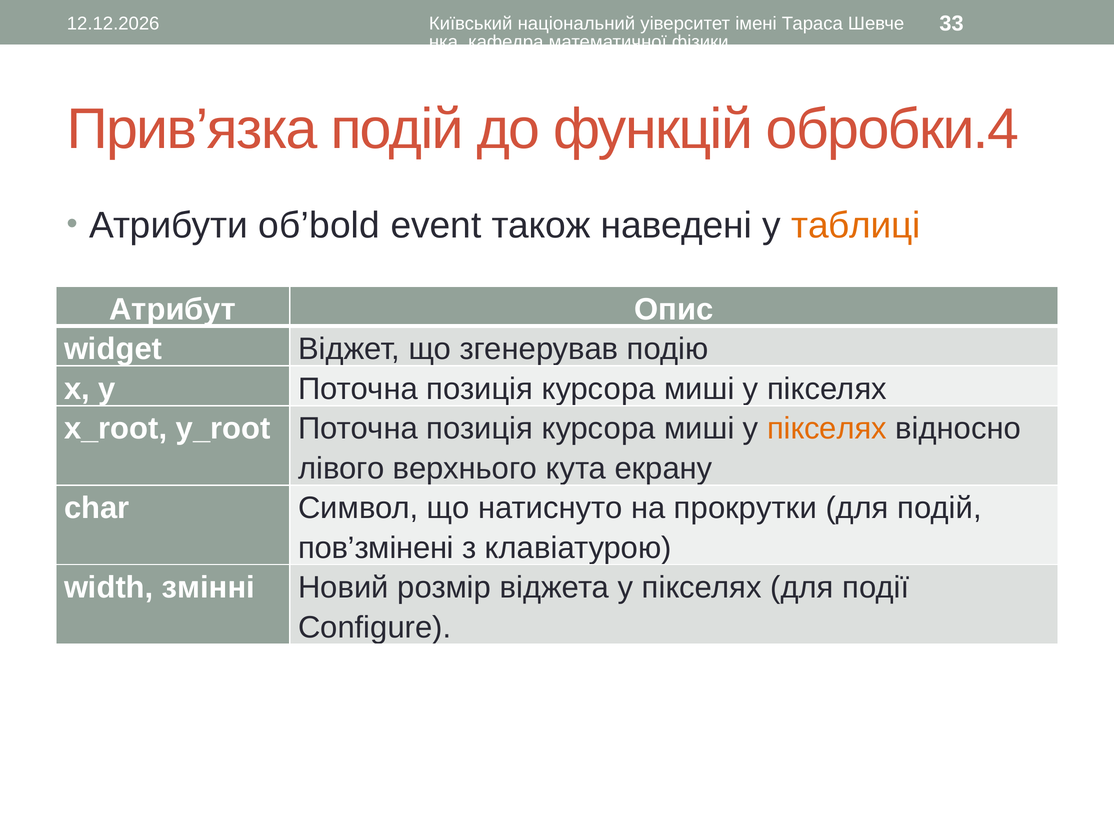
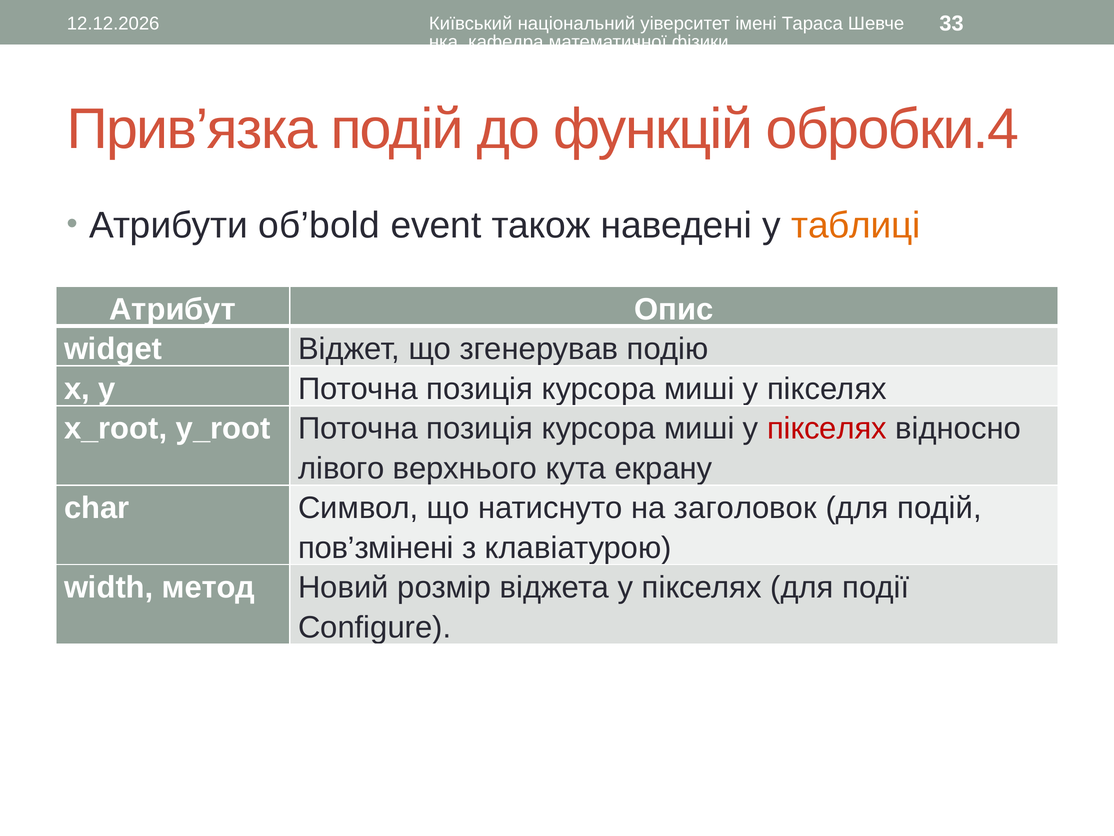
пікселях colour: orange -> red (827, 428)
прокрутки: прокрутки -> заголовок (745, 508)
змінні: змінні -> метод (209, 587)
